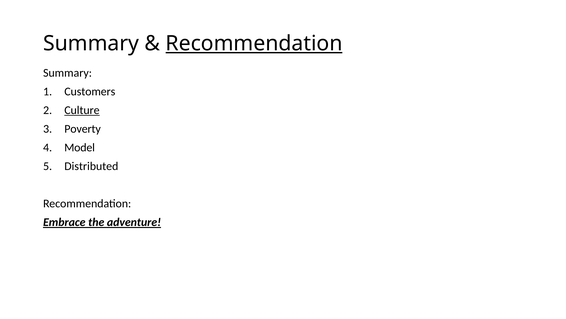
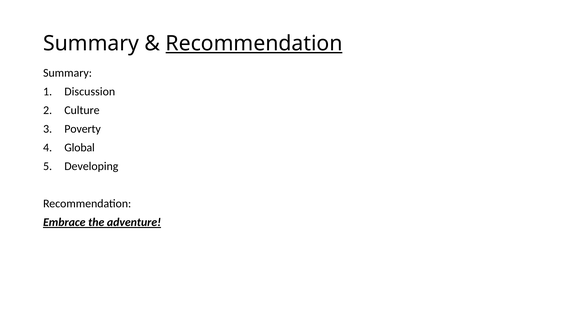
Customers: Customers -> Discussion (90, 91)
Culture underline: present -> none (82, 110)
Model: Model -> Global (80, 147)
Distributed: Distributed -> Developing (91, 166)
